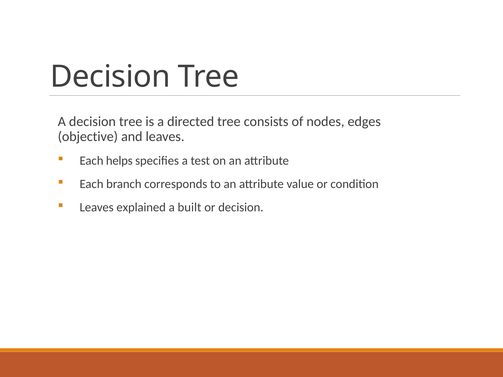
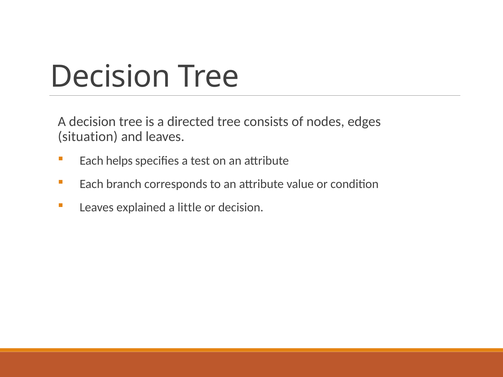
objective: objective -> situation (88, 137)
built: built -> little (189, 208)
